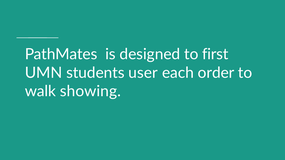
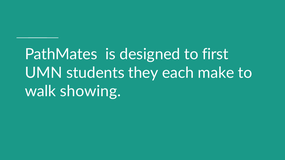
user: user -> they (143, 73)
order: order -> make (216, 73)
